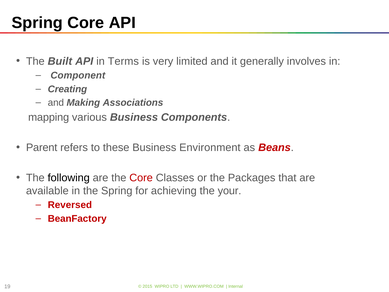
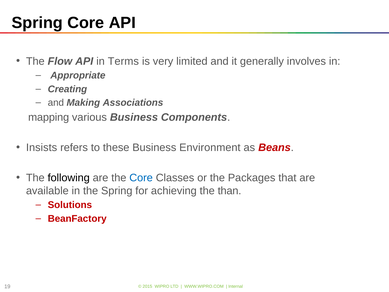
Built: Built -> Flow (60, 61)
Component: Component -> Appropriate (78, 75)
Parent: Parent -> Insists (42, 147)
Core colour: red -> blue (141, 178)
your: your -> than (230, 191)
Reversed: Reversed -> Solutions (70, 205)
